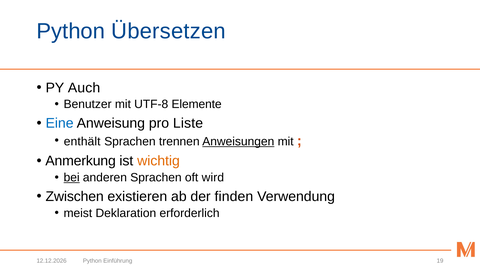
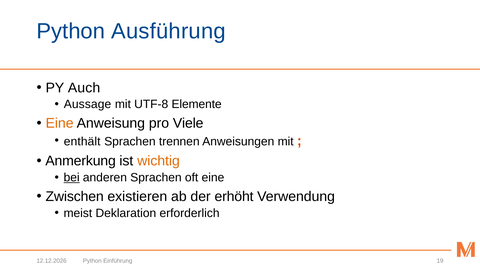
Übersetzen: Übersetzen -> Ausführung (168, 31)
Benutzer: Benutzer -> Aussage (88, 104)
Eine colour: blue -> orange (60, 123)
Liste: Liste -> Viele (188, 123)
Anweisungen underline: present -> none (238, 142)
oft wird: wird -> eine (213, 178)
finden: finden -> erhöht (234, 197)
